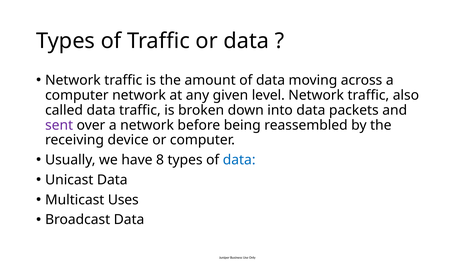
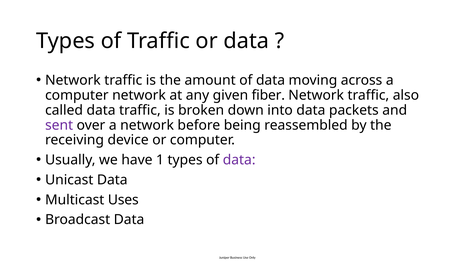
level: level -> fiber (268, 95)
8: 8 -> 1 (160, 160)
data colour: blue -> purple (239, 160)
